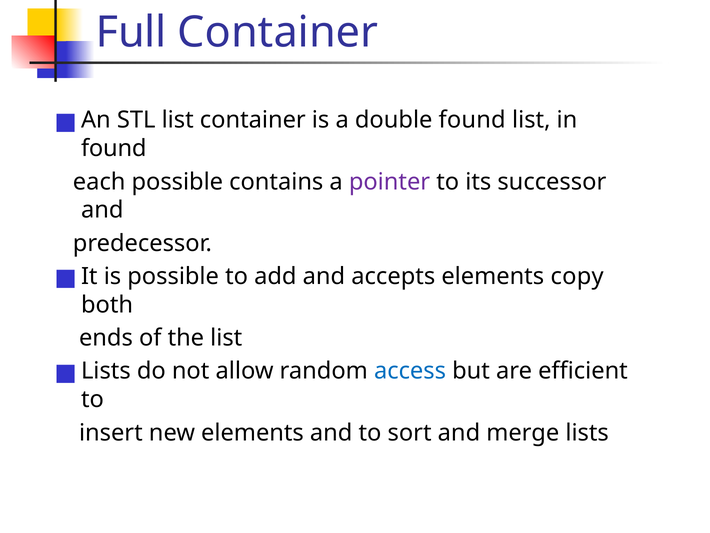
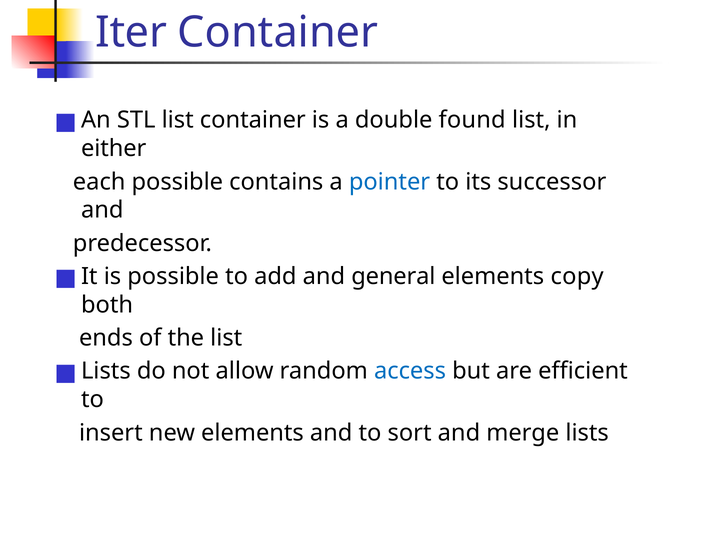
Full: Full -> Iter (131, 33)
found: found -> either (114, 148)
pointer colour: purple -> blue (390, 182)
accepts: accepts -> general (393, 276)
